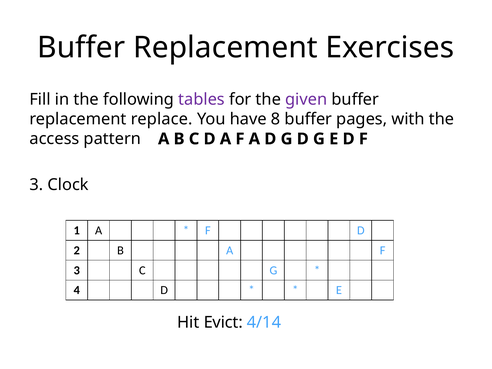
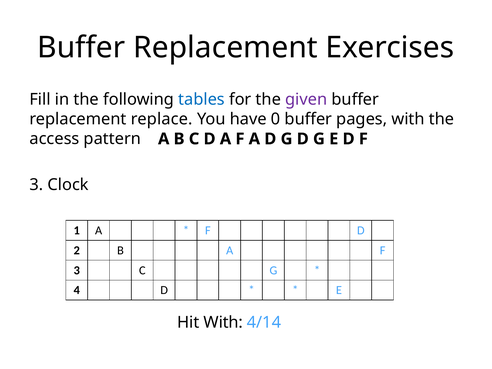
tables colour: purple -> blue (202, 100)
8: 8 -> 0 (276, 119)
Hit Evict: Evict -> With (223, 323)
